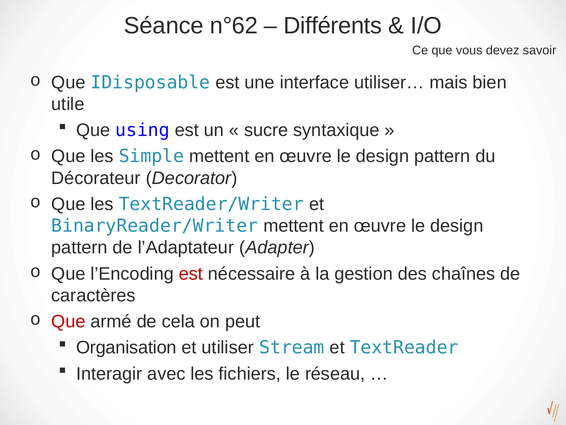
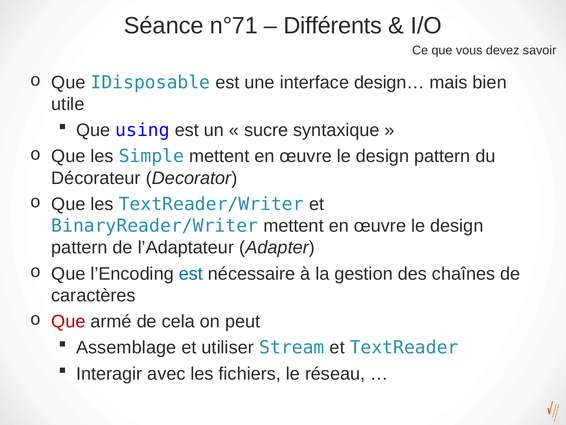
n°62: n°62 -> n°71 (234, 26)
utiliser…: utiliser… -> design… (389, 82)
est colour: red -> blue (191, 273)
Organisation: Organisation -> Assemblage (126, 347)
